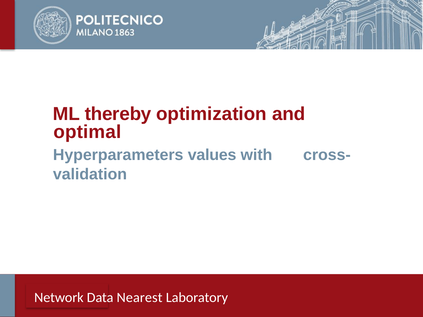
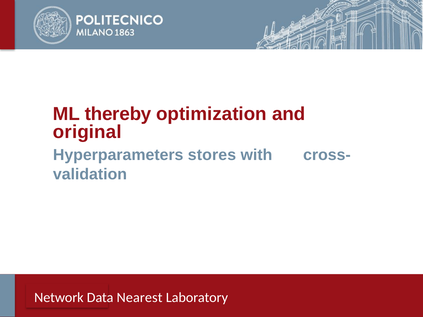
optimal: optimal -> original (87, 132)
values: values -> stores (212, 155)
